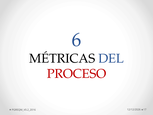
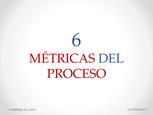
MÉTRICAS colour: black -> red (62, 58)
